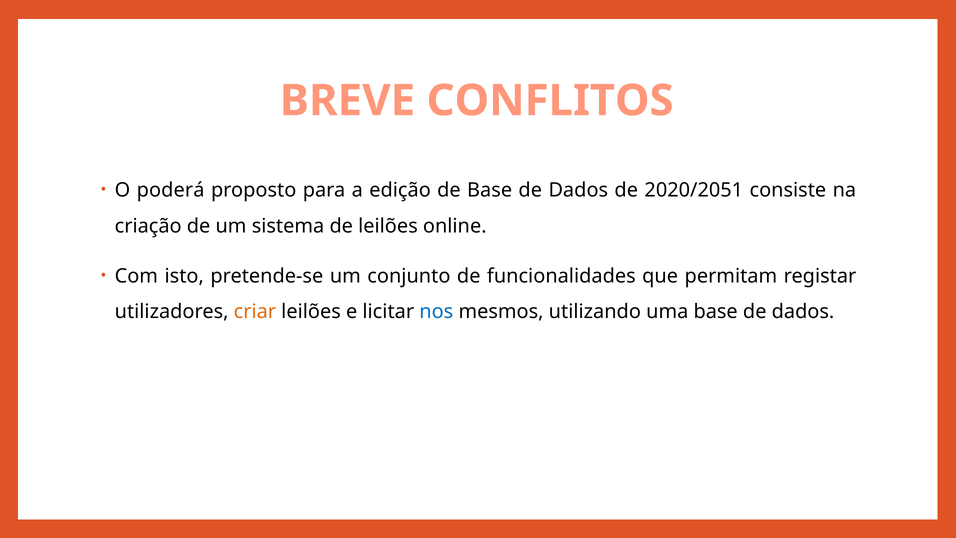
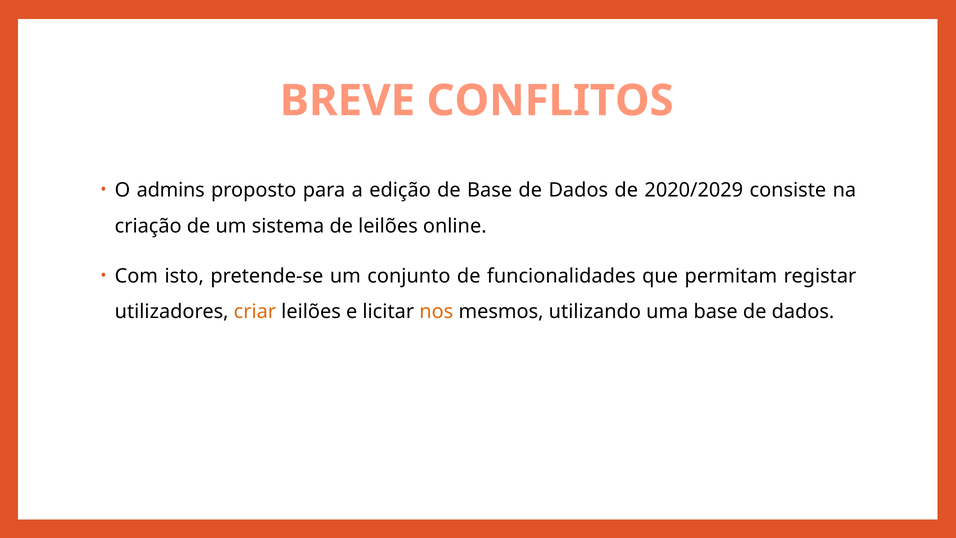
poderá: poderá -> admins (171, 190)
2020/2051: 2020/2051 -> 2020/2029 (694, 190)
nos colour: blue -> orange (436, 312)
